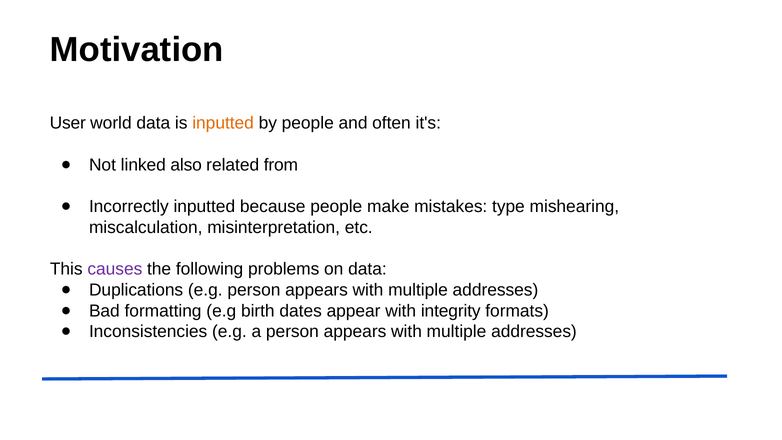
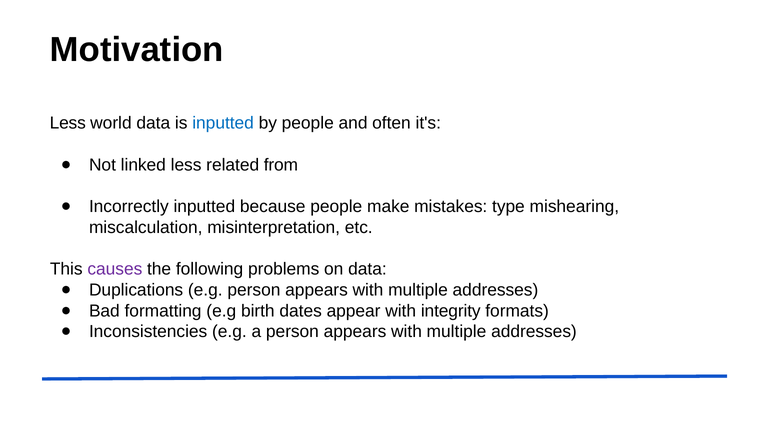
User: User -> Less (68, 123)
inputted colour: orange -> blue (223, 123)
linked also: also -> less (186, 165)
